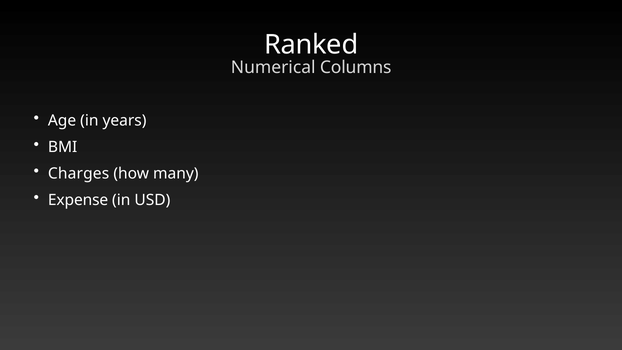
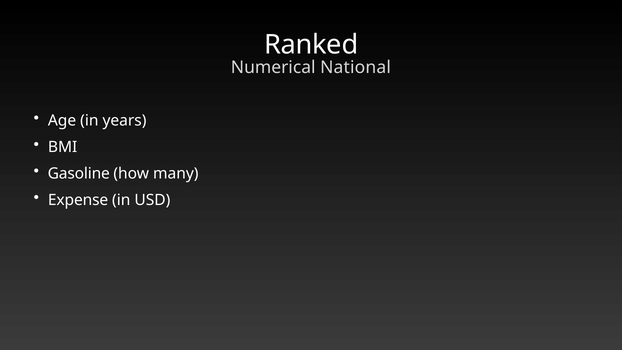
Columns: Columns -> National (356, 67)
Charges: Charges -> Gasoline (79, 173)
